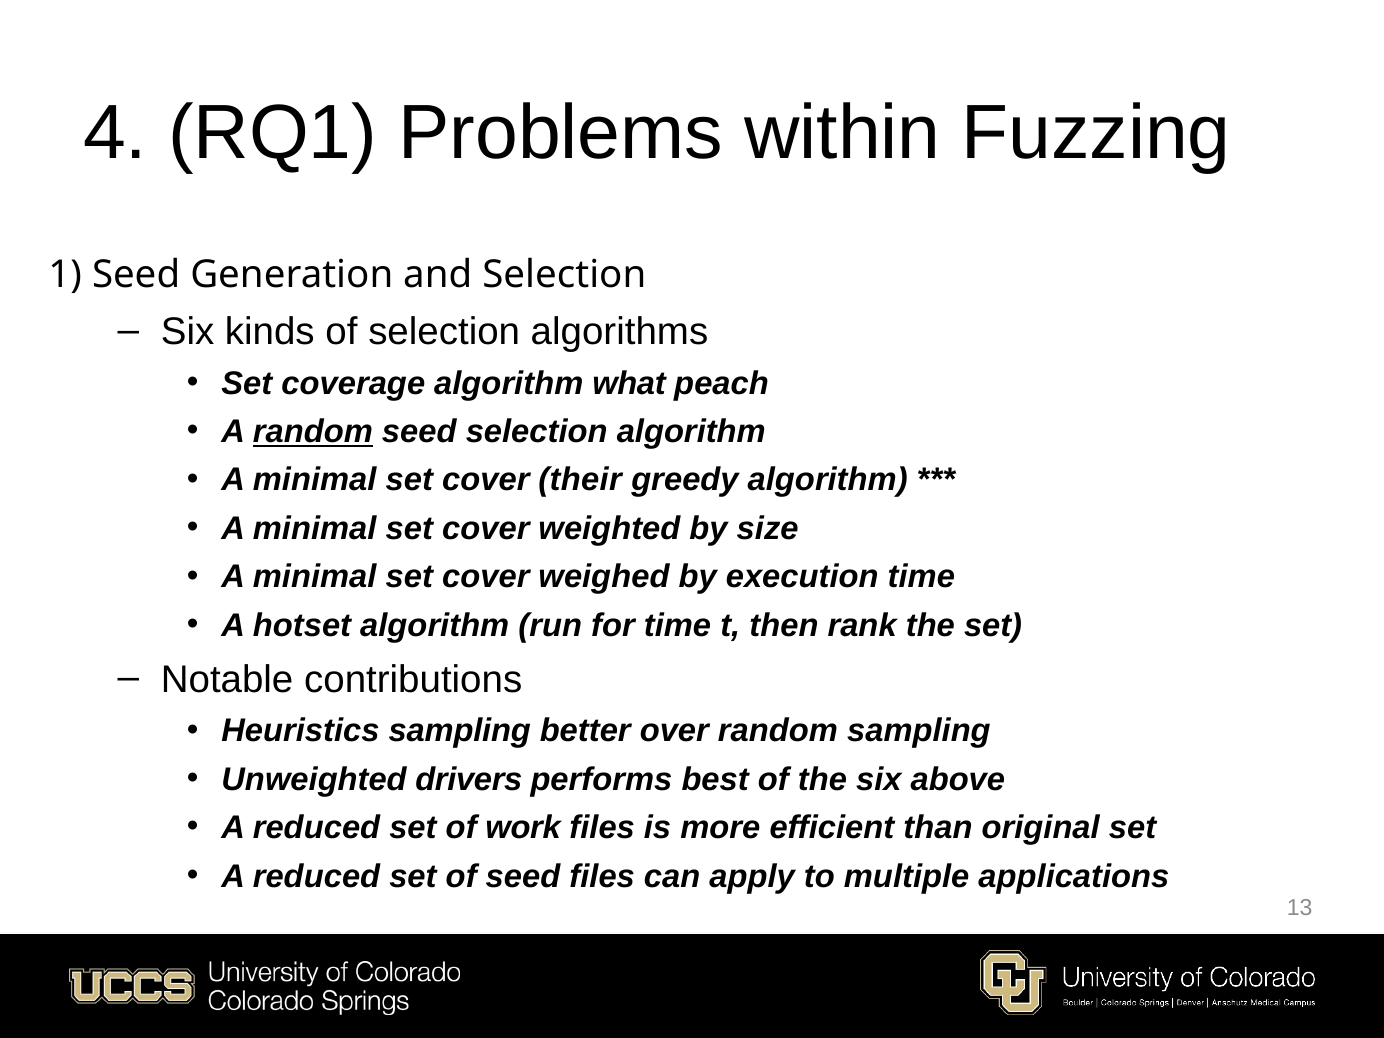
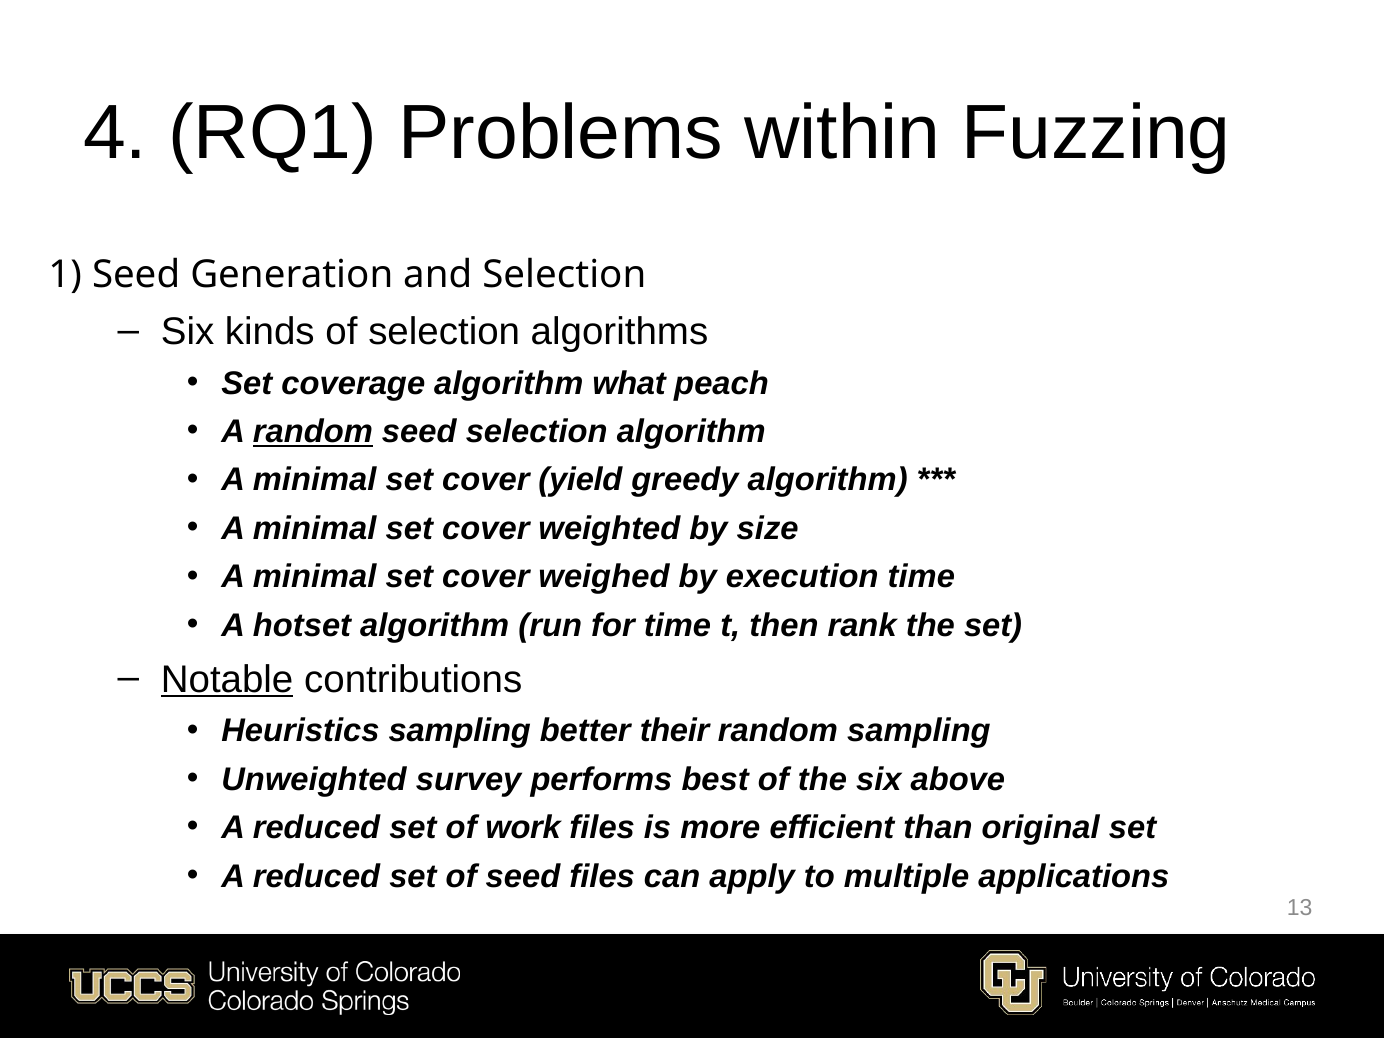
their: their -> yield (580, 480)
Notable underline: none -> present (227, 679)
over: over -> their (675, 731)
drivers: drivers -> survey (469, 779)
